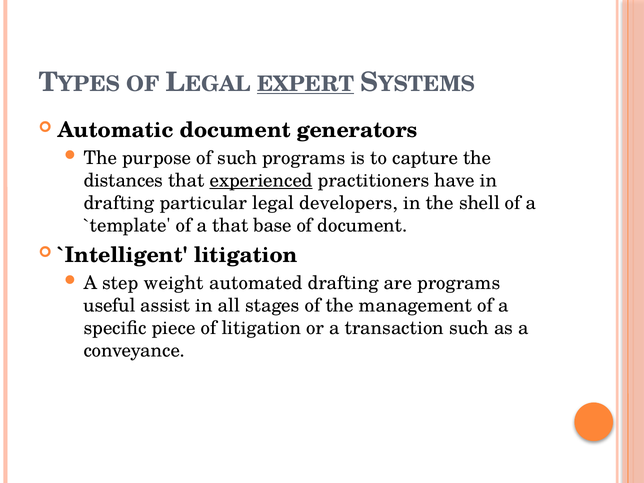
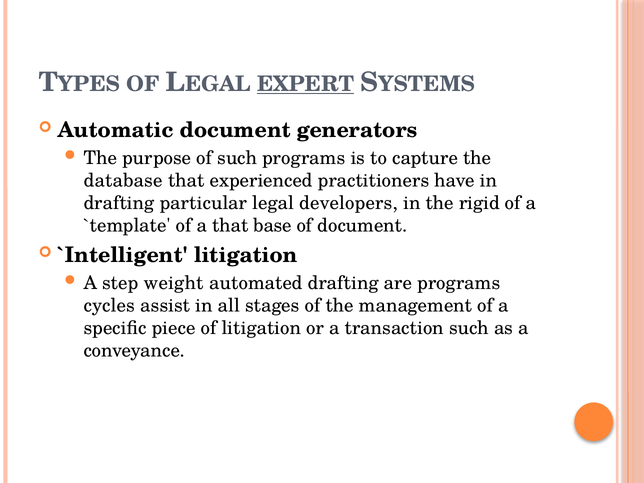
distances: distances -> database (123, 181)
experienced underline: present -> none (261, 181)
shell: shell -> rigid (479, 203)
useful: useful -> cycles (109, 306)
